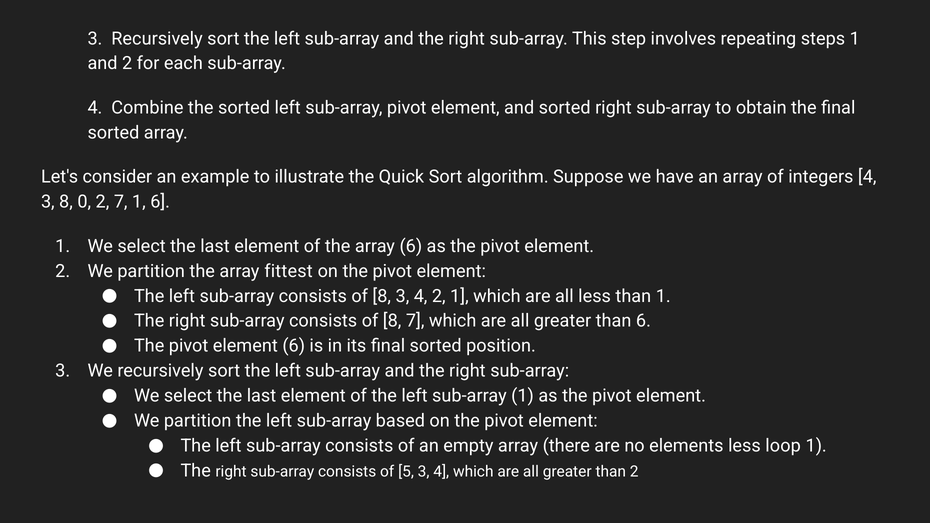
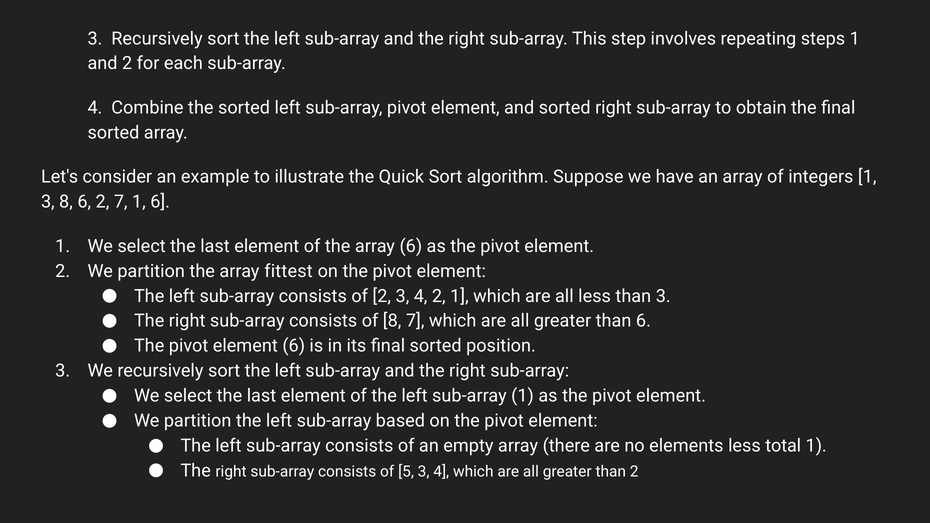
integers 4: 4 -> 1 (867, 177)
8 0: 0 -> 6 (84, 202)
8: 8 -> 2 (382, 296)
than 1: 1 -> 3 (663, 296)
loop: loop -> total (783, 446)
